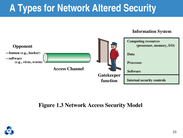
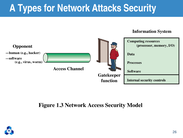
Altered: Altered -> Attacks (107, 8)
